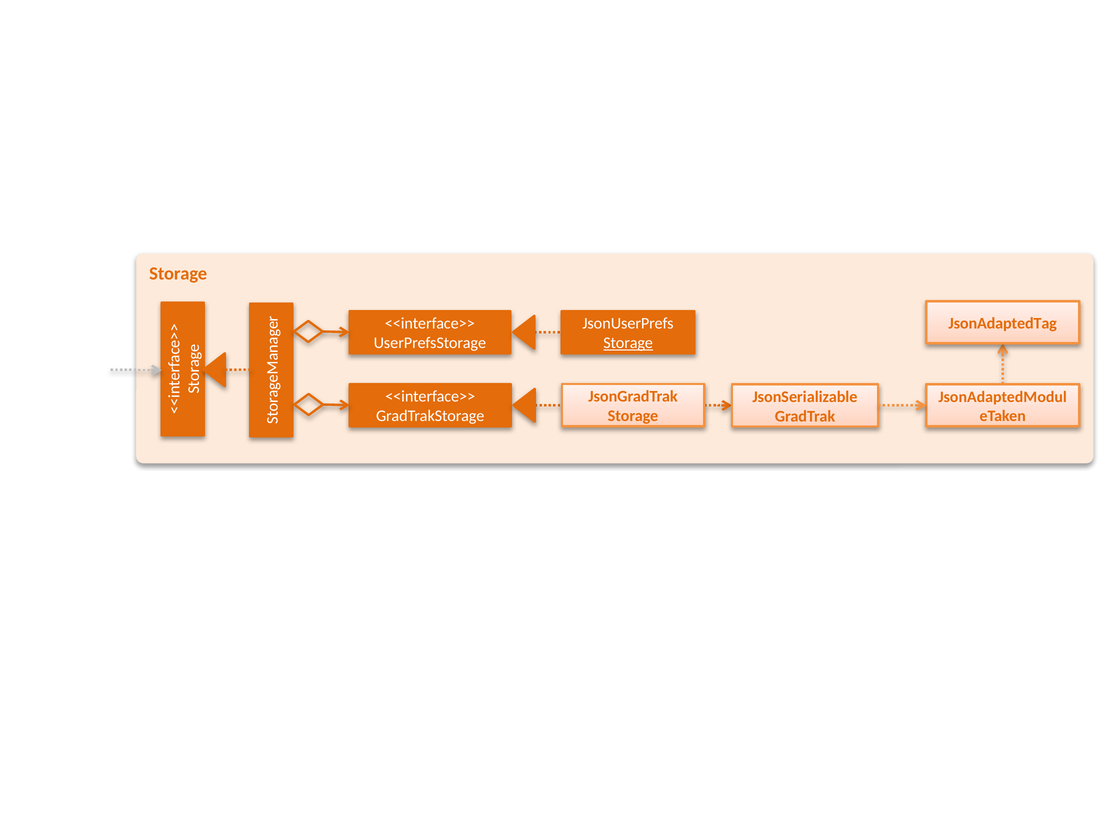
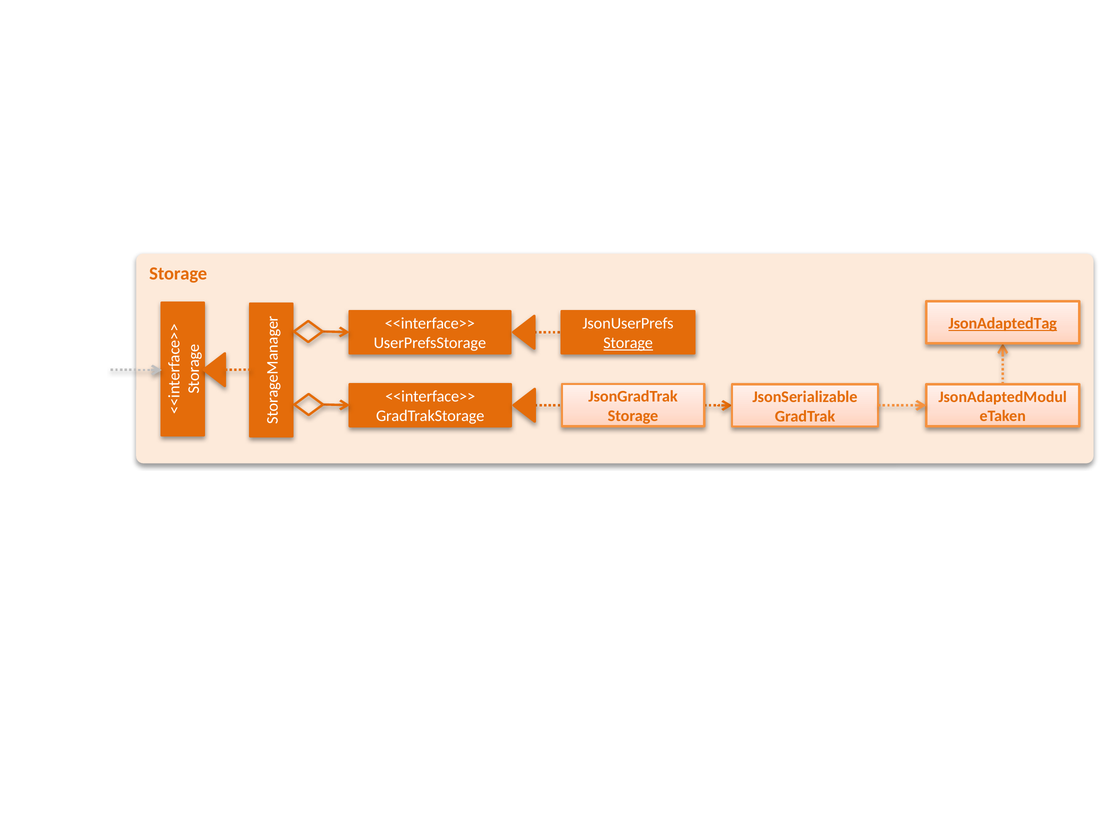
JsonAdaptedTag underline: none -> present (1003, 323)
